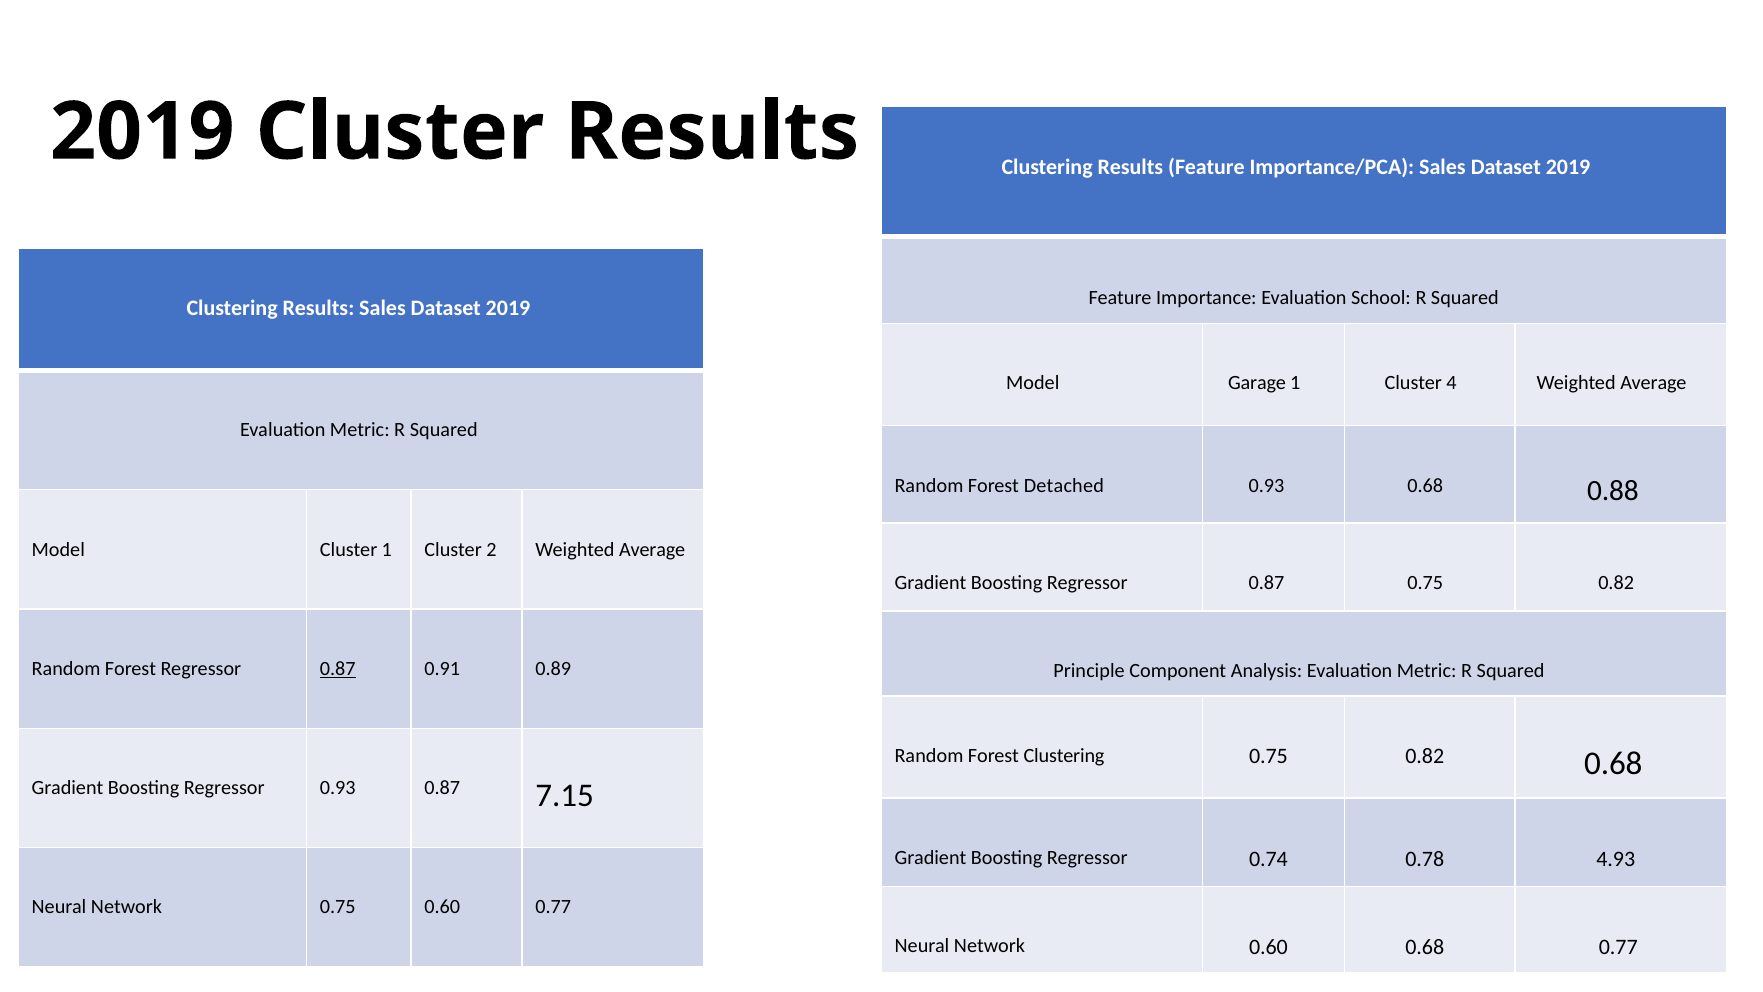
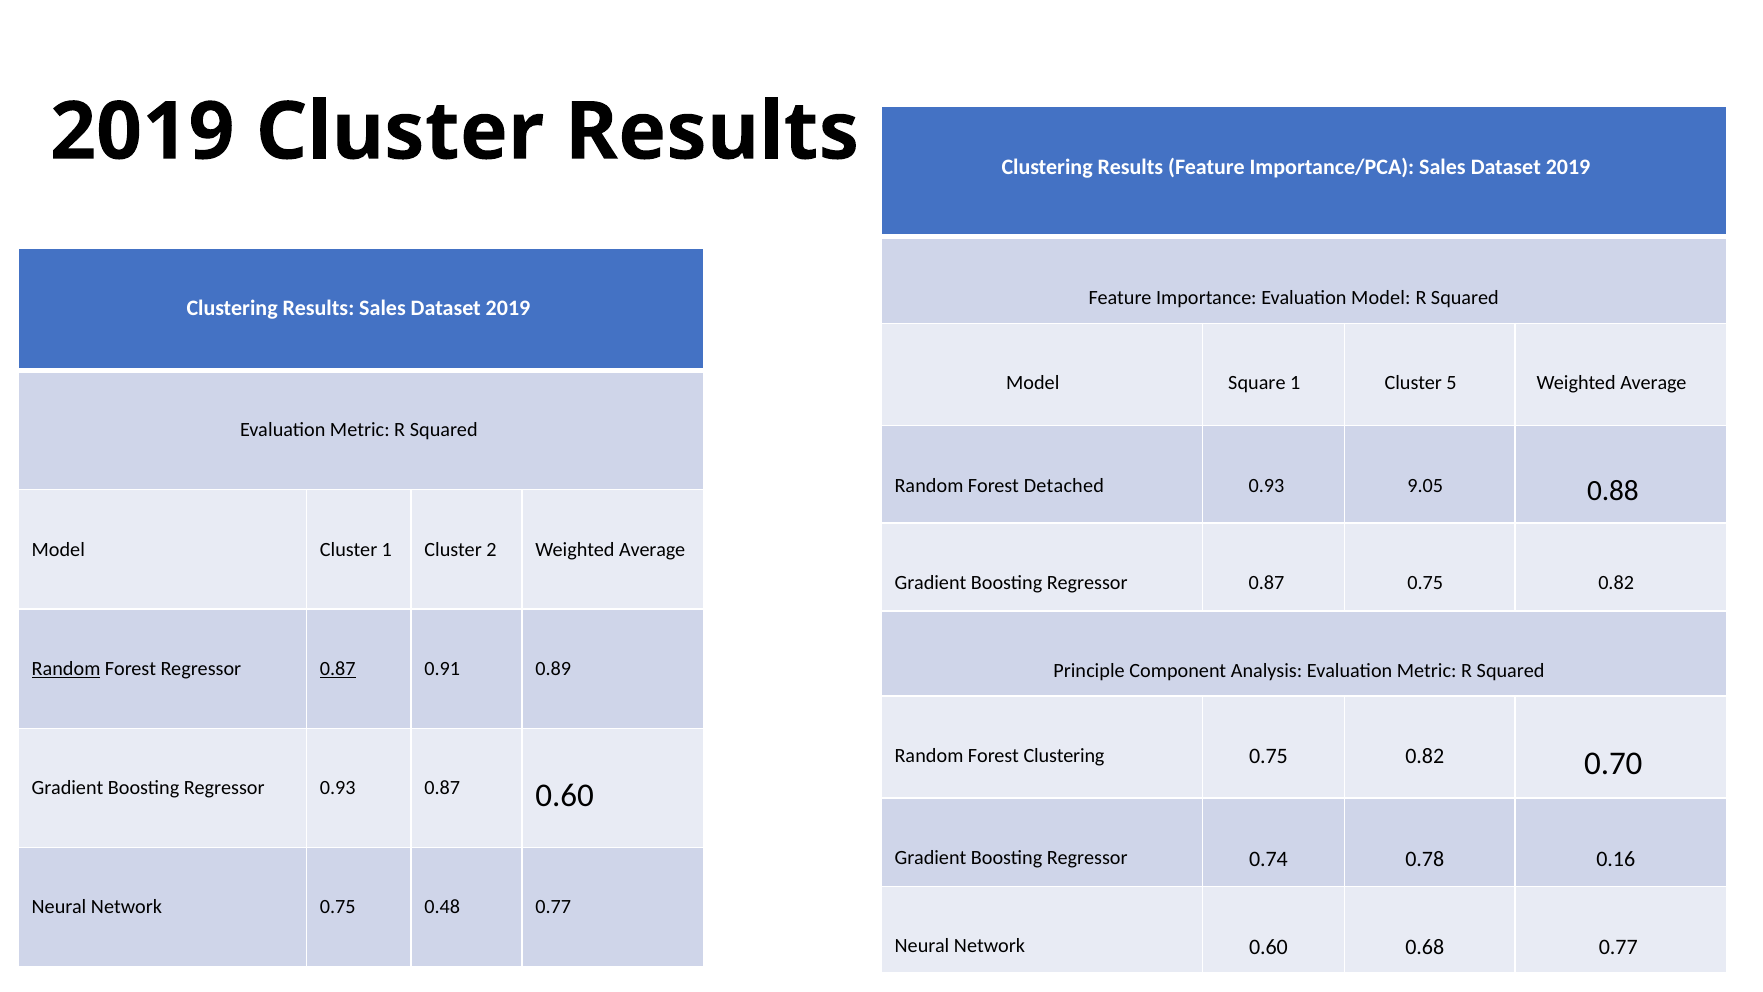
Evaluation School: School -> Model (1381, 298)
Garage: Garage -> Square (1257, 383)
4: 4 -> 5 (1452, 383)
0.93 0.68: 0.68 -> 9.05 (1425, 485)
Random underline: none -> present (66, 669)
0.82 0.68: 0.68 -> 0.70 (1613, 763)
0.87 7.15: 7.15 -> 0.60 (565, 796)
4.93: 4.93 -> 0.16 (1616, 858)
0.75 0.60: 0.60 -> 0.48 (442, 907)
